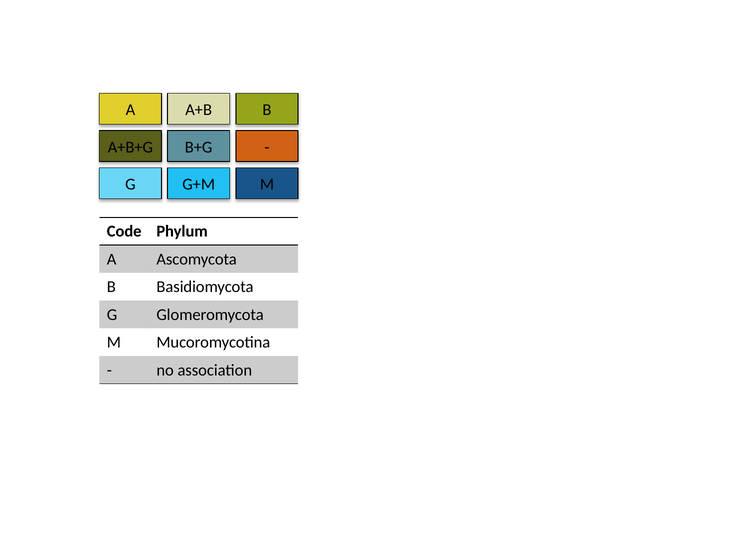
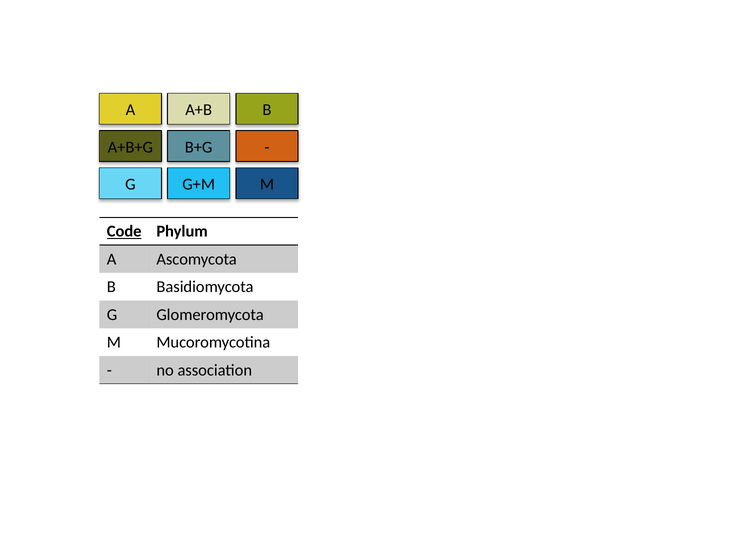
Code underline: none -> present (124, 231)
